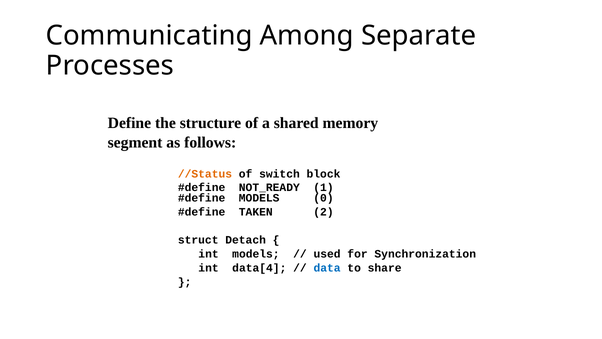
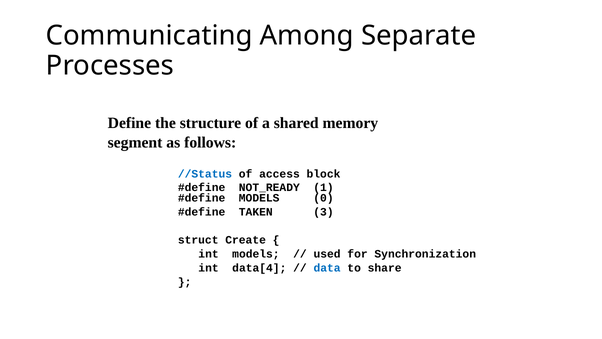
//Status colour: orange -> blue (205, 174)
switch: switch -> access (279, 174)
2: 2 -> 3 (324, 212)
Detach: Detach -> Create (246, 240)
